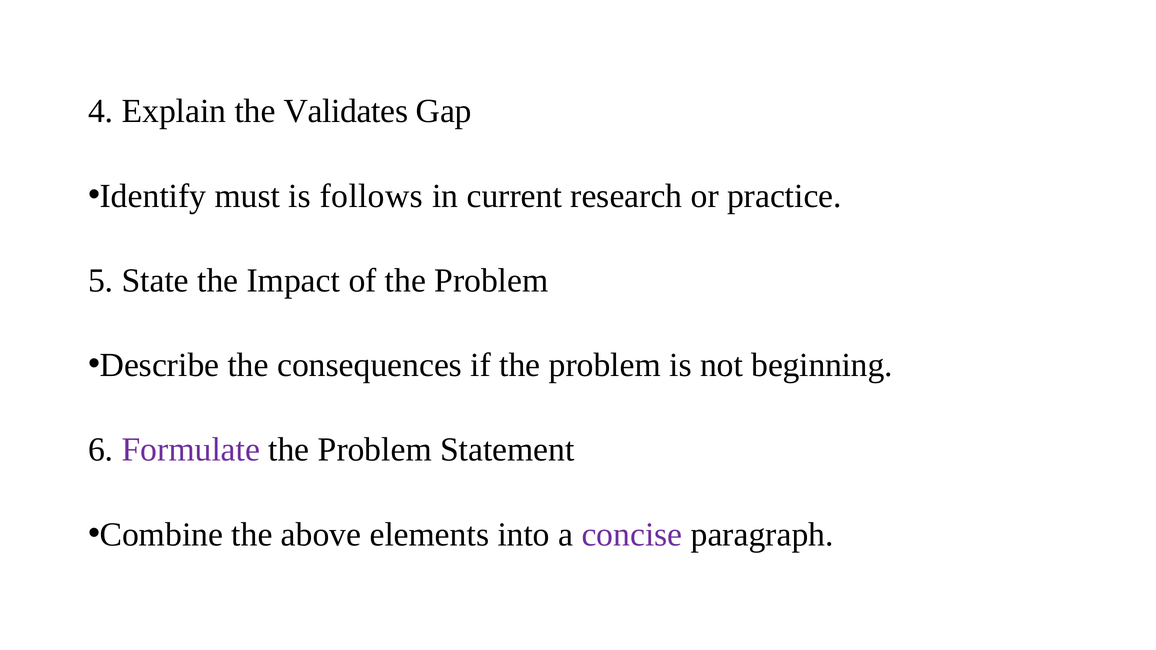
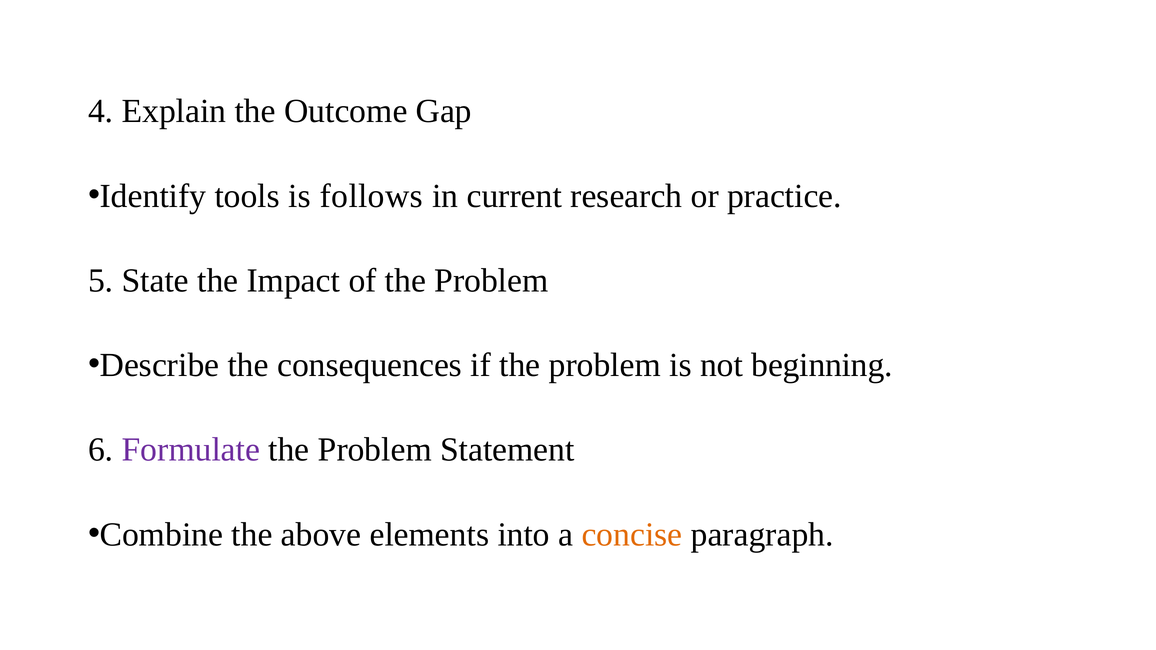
Validates: Validates -> Outcome (346, 111)
must: must -> tools (247, 196)
concise colour: purple -> orange (632, 535)
